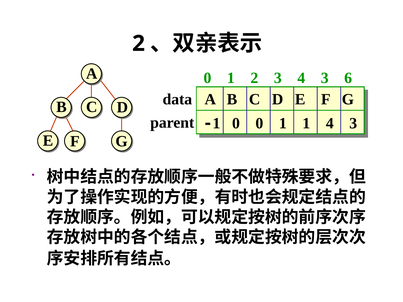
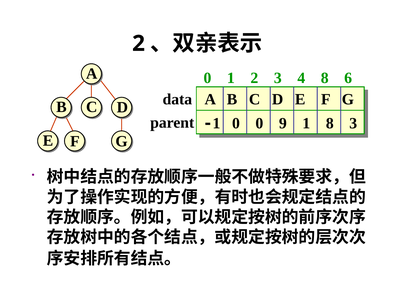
3 4 3: 3 -> 8 (325, 78)
0 0 1: 1 -> 9 (283, 124)
1 4: 4 -> 8 (330, 124)
